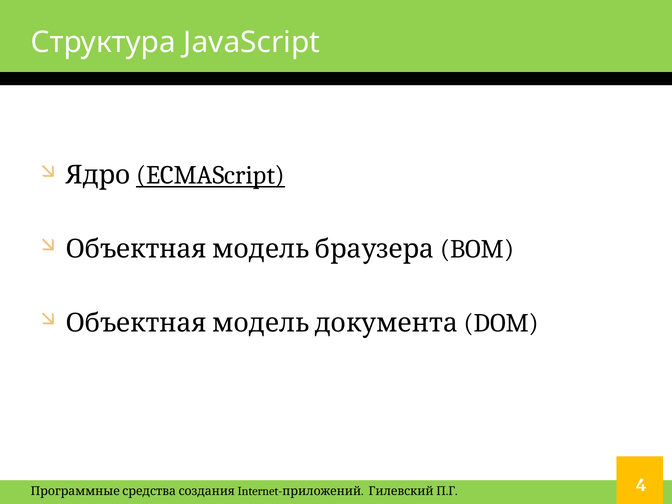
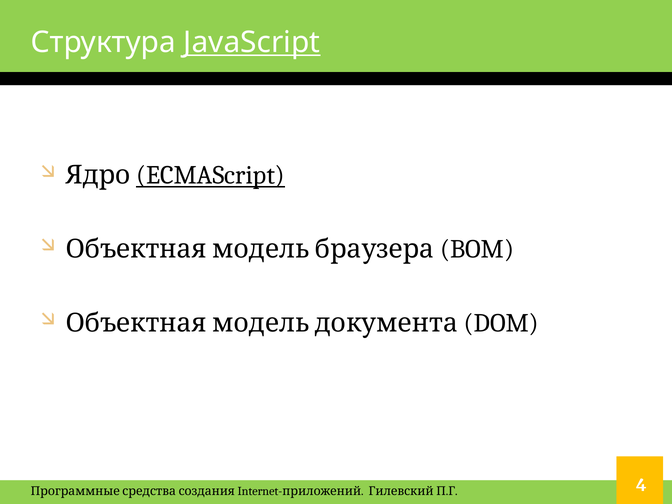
JavaScript underline: none -> present (252, 43)
